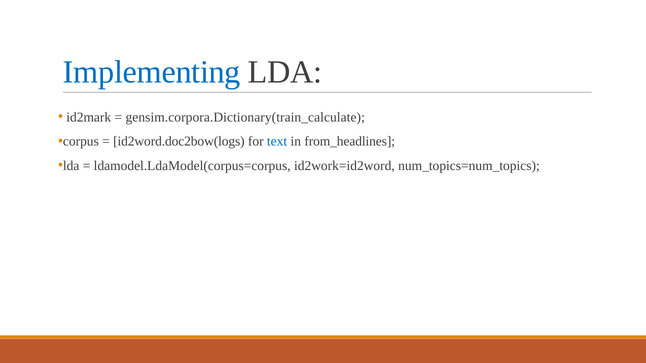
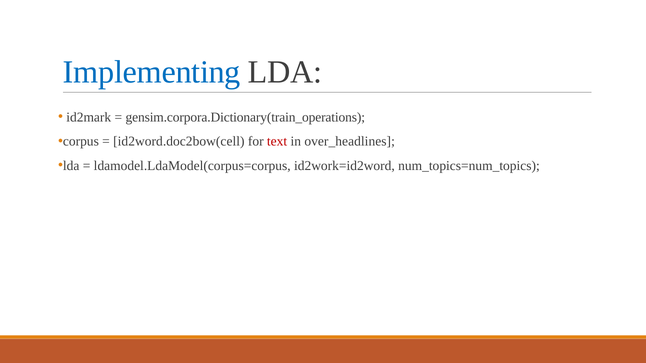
gensim.corpora.Dictionary(train_calculate: gensim.corpora.Dictionary(train_calculate -> gensim.corpora.Dictionary(train_operations (245, 117)
id2word.doc2bow(logs: id2word.doc2bow(logs -> id2word.doc2bow(cell (179, 142)
text colour: blue -> red (277, 142)
from_headlines: from_headlines -> over_headlines (350, 142)
